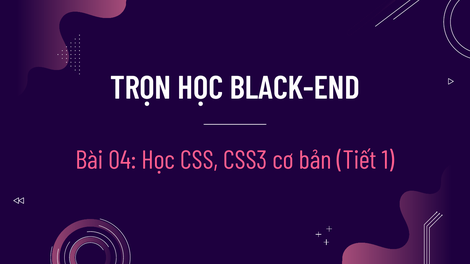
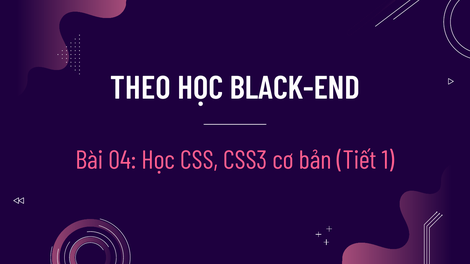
TRỌN: TRỌN -> THEO (140, 88)
